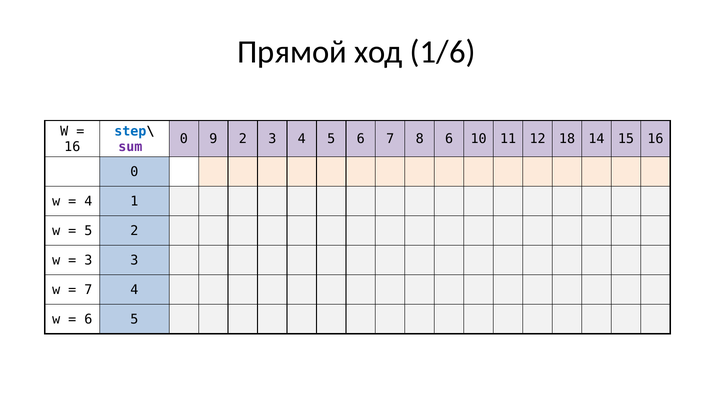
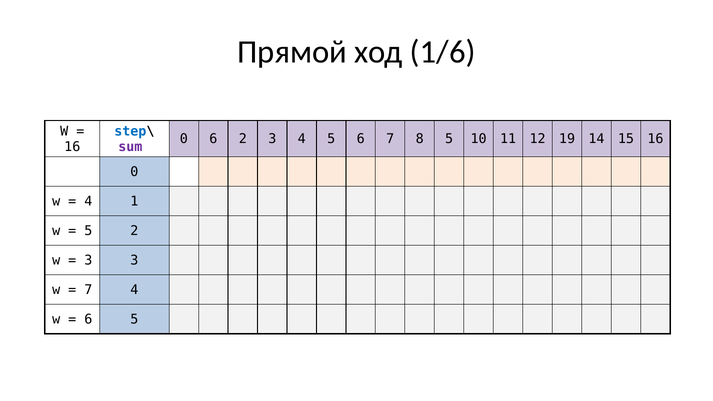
0 9: 9 -> 6 (213, 139)
8 6: 6 -> 5 (449, 139)
18: 18 -> 19 (567, 139)
